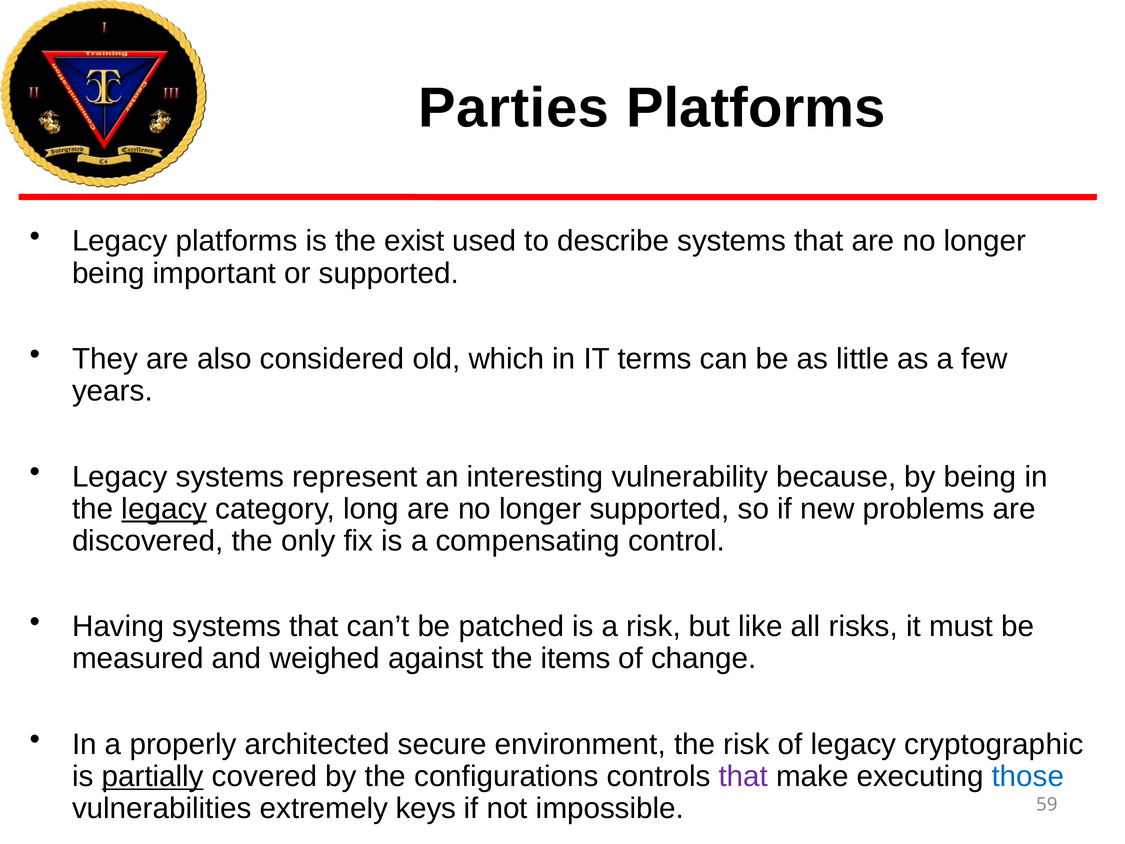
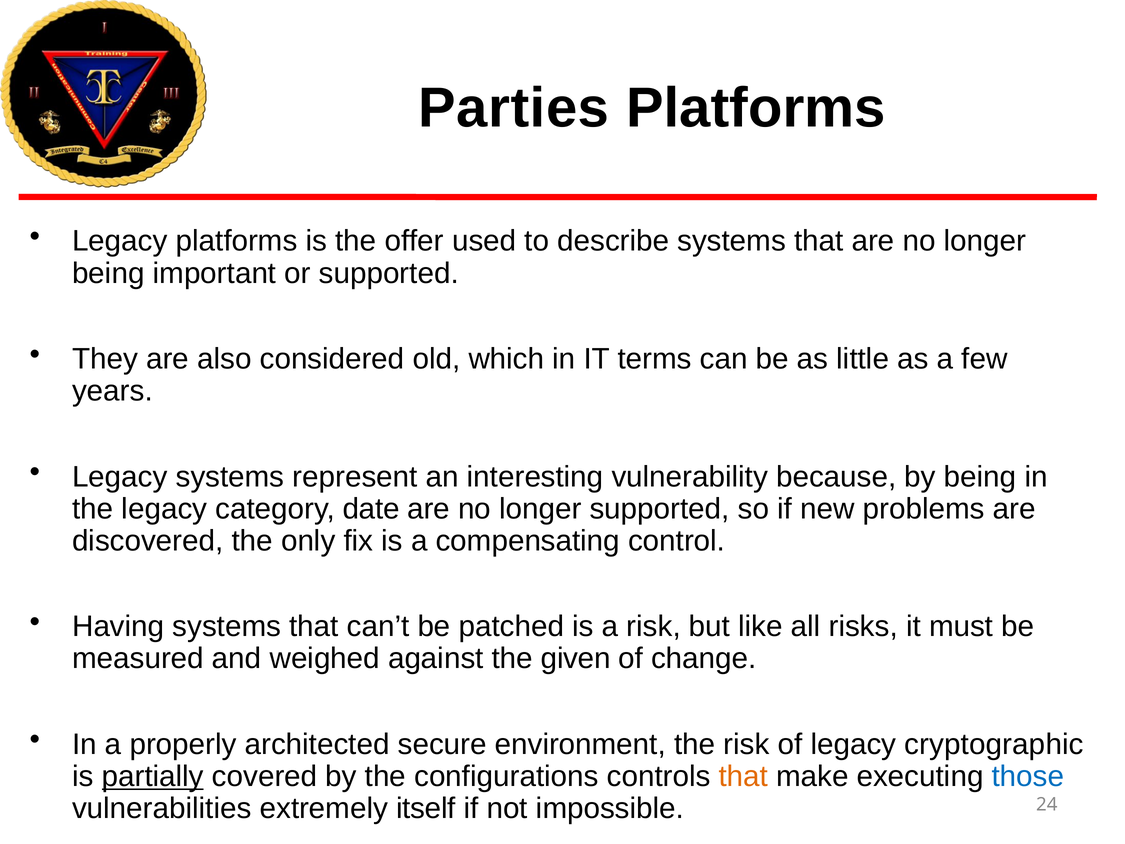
exist: exist -> offer (414, 241)
legacy underline: present -> none (164, 509)
long: long -> date (371, 509)
items: items -> given (576, 658)
that colour: purple -> orange (743, 776)
keys: keys -> itself (426, 808)
59: 59 -> 24 (1047, 804)
